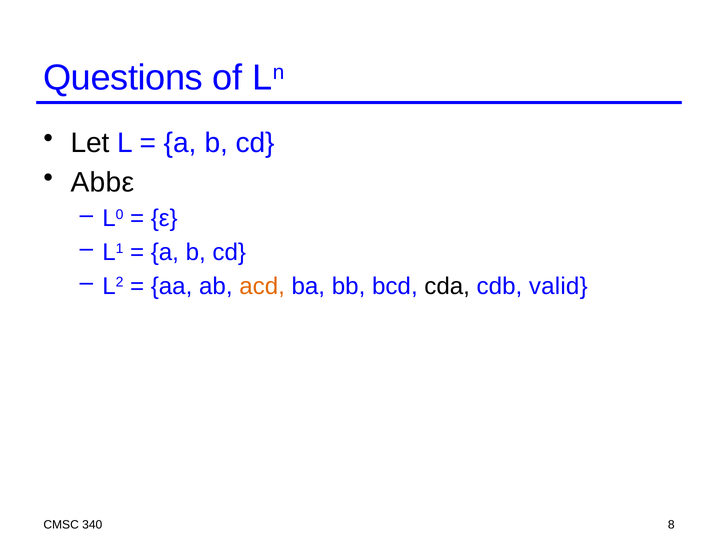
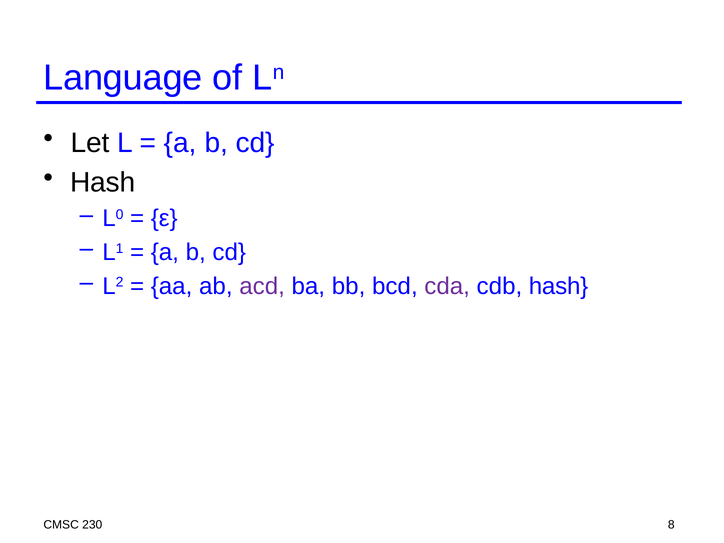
Questions: Questions -> Language (123, 78)
Abbε: Abbε -> Hash (103, 183)
acd colour: orange -> purple (262, 286)
cda colour: black -> purple (447, 286)
cdb valid: valid -> hash (559, 286)
340: 340 -> 230 (92, 525)
